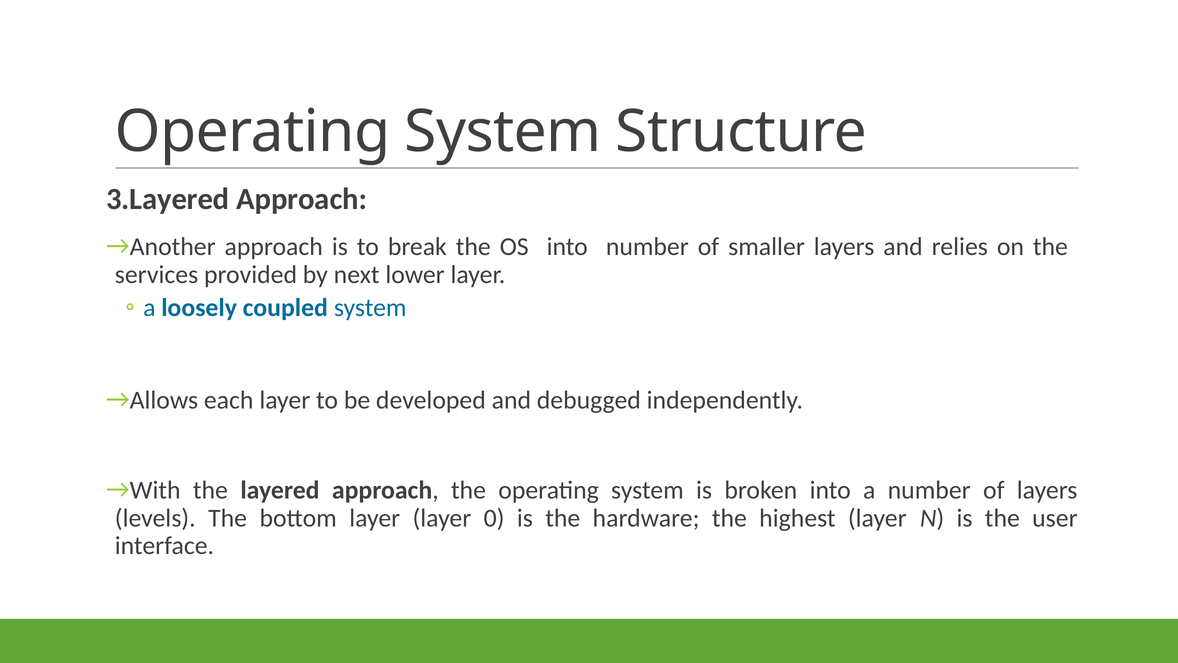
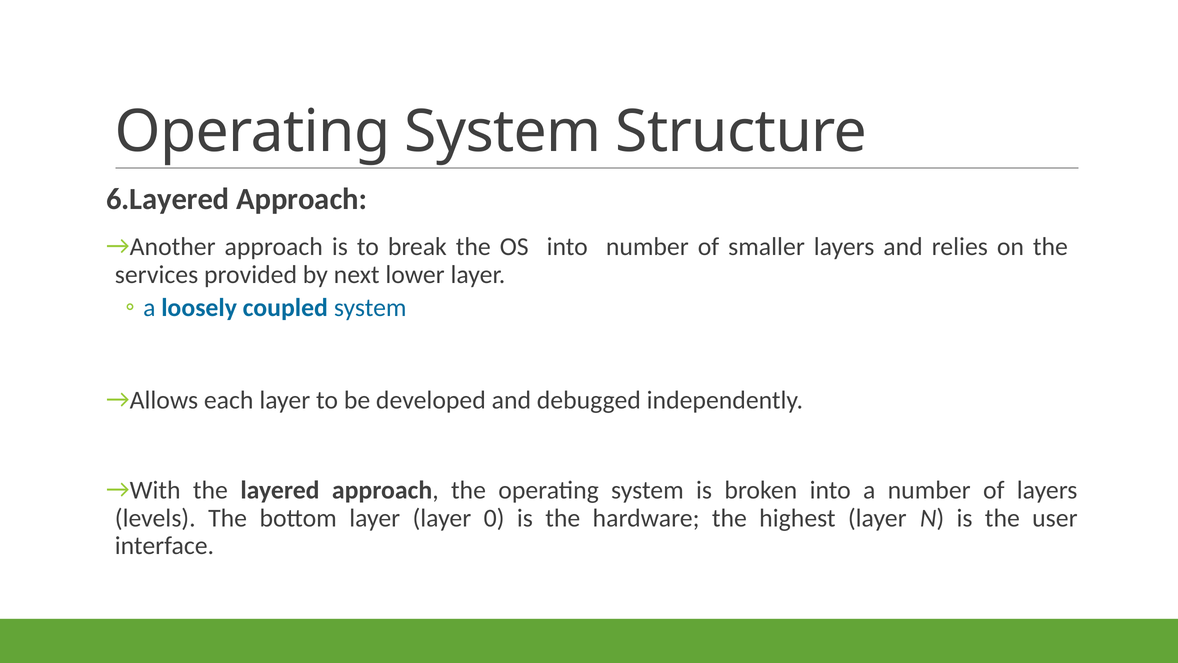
3.Layered: 3.Layered -> 6.Layered (168, 199)
